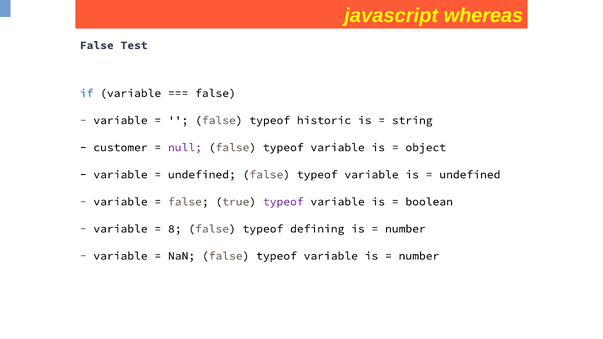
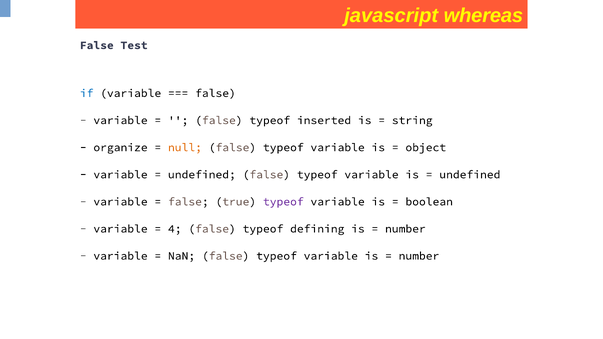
historic: historic -> inserted (324, 120)
customer: customer -> organize (121, 147)
null colour: purple -> orange (185, 147)
8: 8 -> 4 (175, 229)
